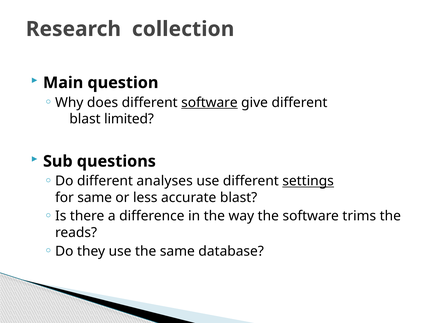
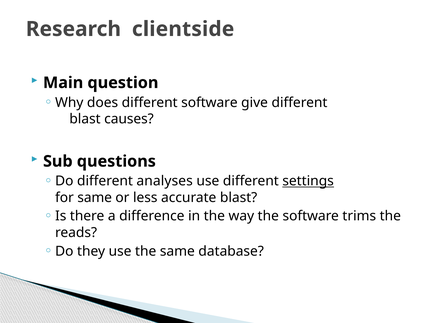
collection: collection -> clientside (183, 29)
software underline: present -> none (209, 103)
limited: limited -> causes (129, 119)
